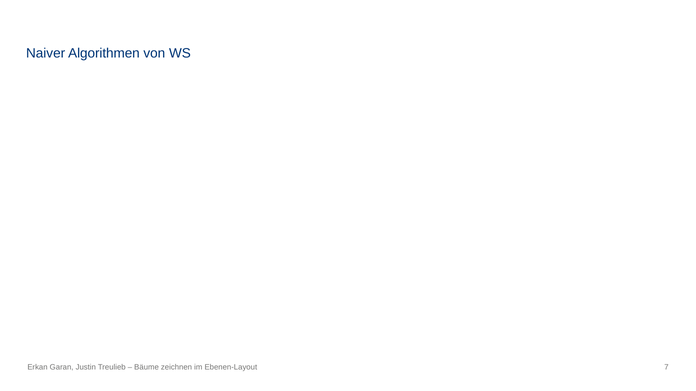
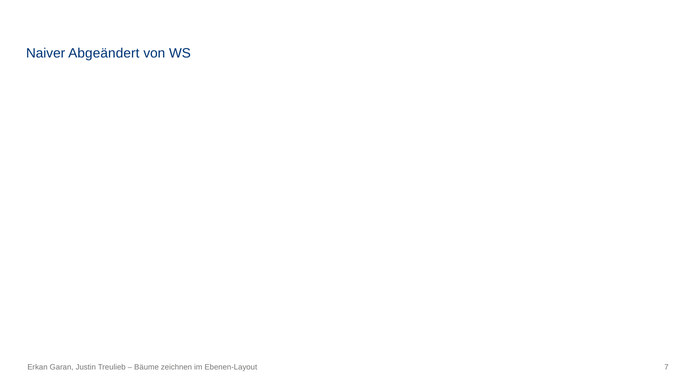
Algorithmen: Algorithmen -> Abgeändert (104, 53)
